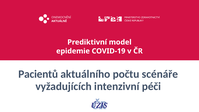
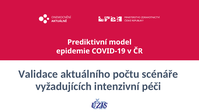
Pacientů: Pacientů -> Validace (38, 74)
